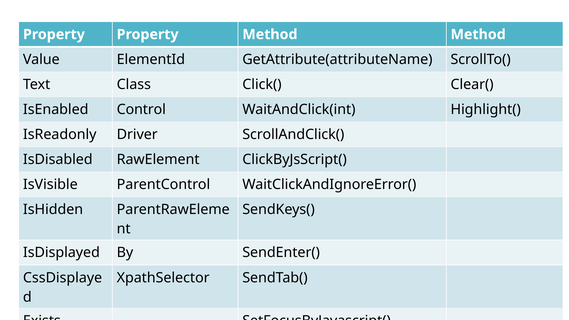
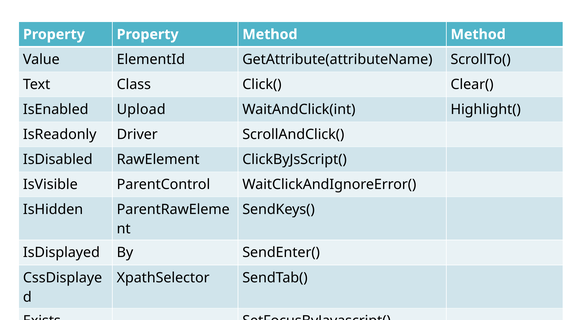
Control: Control -> Upload (141, 109)
